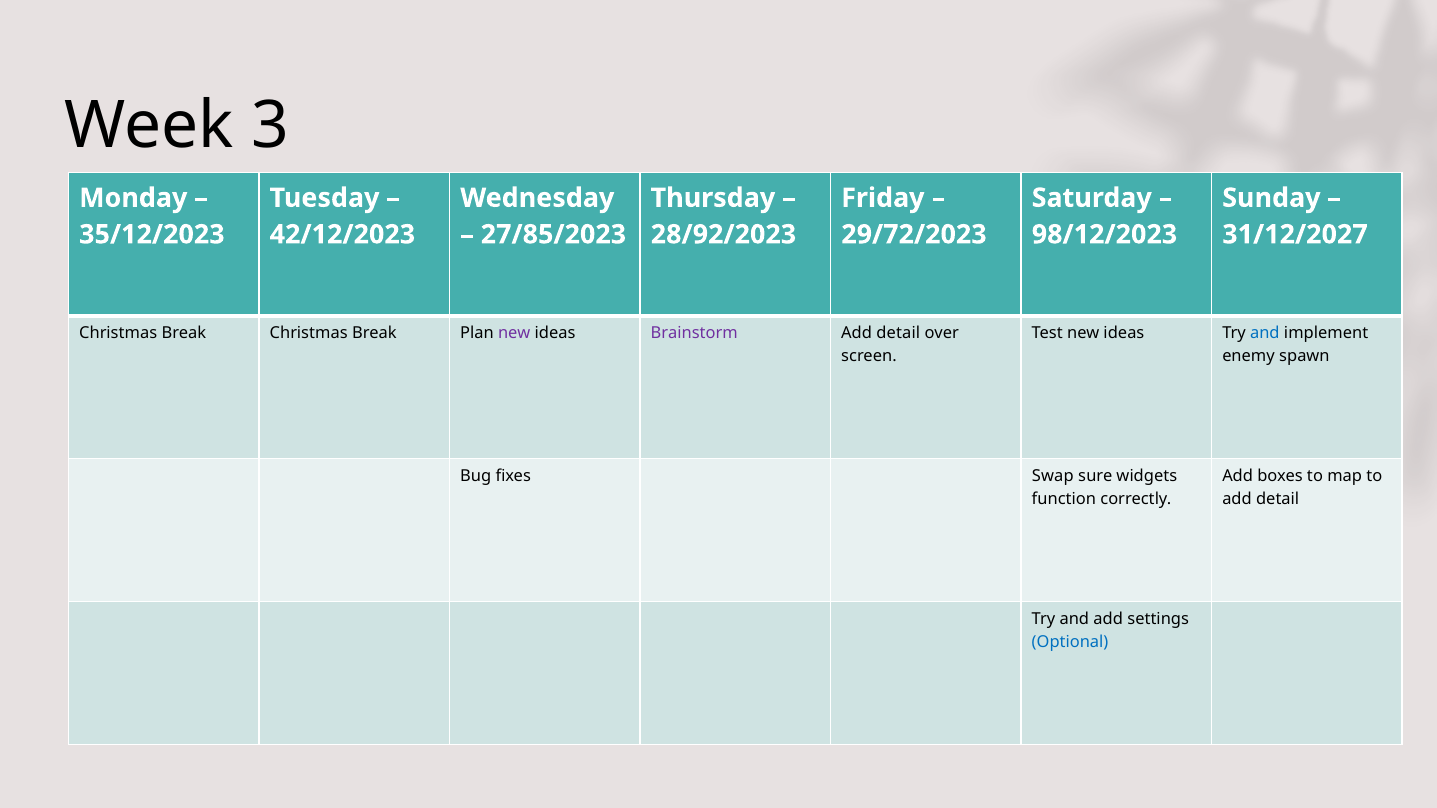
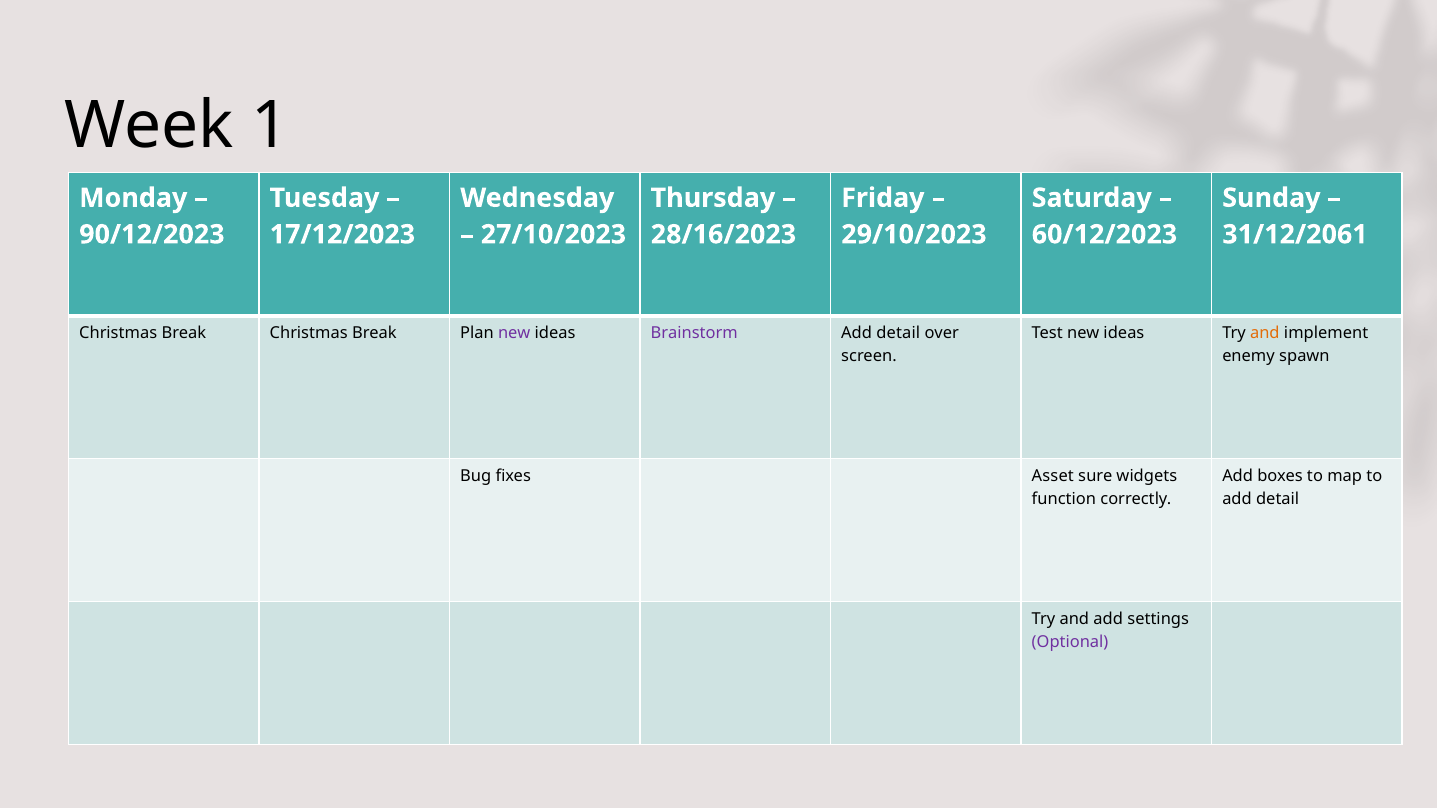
3: 3 -> 1 (270, 126)
35/12/2023: 35/12/2023 -> 90/12/2023 (152, 235)
42/12/2023: 42/12/2023 -> 17/12/2023 (342, 235)
27/85/2023: 27/85/2023 -> 27/10/2023 (553, 235)
28/92/2023: 28/92/2023 -> 28/16/2023 (723, 235)
29/72/2023: 29/72/2023 -> 29/10/2023 (914, 235)
98/12/2023: 98/12/2023 -> 60/12/2023 (1104, 235)
31/12/2027: 31/12/2027 -> 31/12/2061 (1295, 235)
and colour: blue -> orange (1265, 333)
Swap: Swap -> Asset (1053, 476)
Optional colour: blue -> purple (1070, 642)
